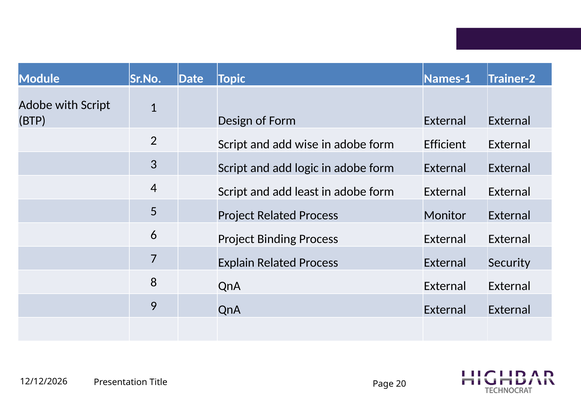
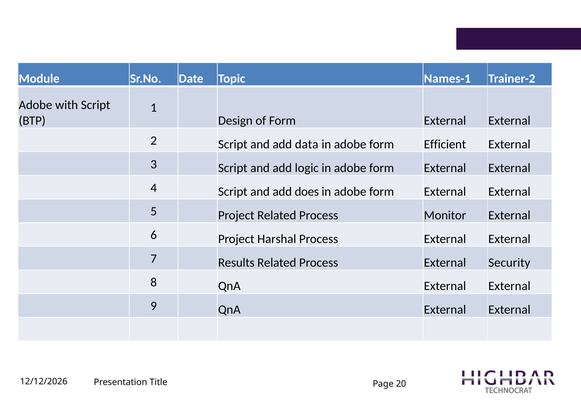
wise: wise -> data (307, 144)
least: least -> does (307, 192)
Binding: Binding -> Harshal (277, 239)
Explain: Explain -> Results (236, 263)
